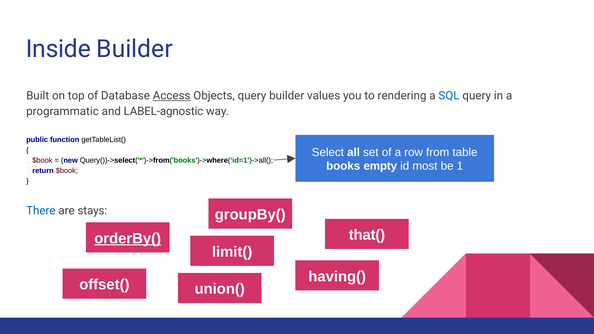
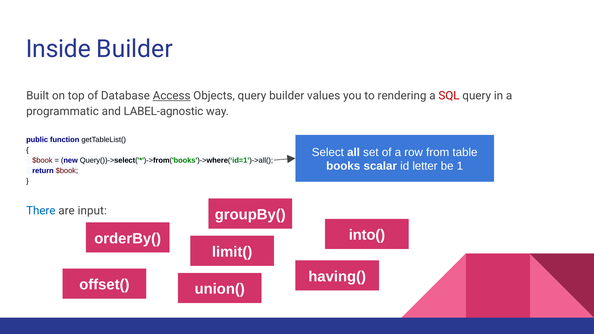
SQL colour: blue -> red (449, 96)
empty: empty -> scalar (380, 166)
most: most -> letter (425, 166)
stays: stays -> input (92, 211)
that(: that( -> into( (367, 235)
orderBy( underline: present -> none (128, 239)
